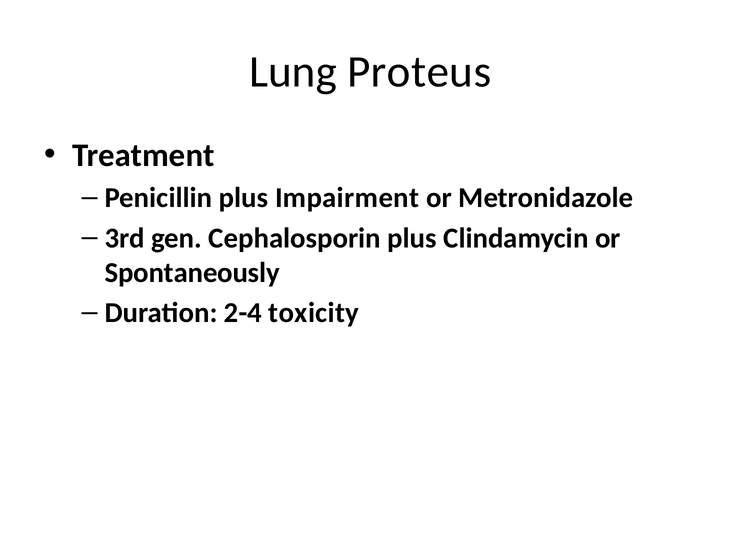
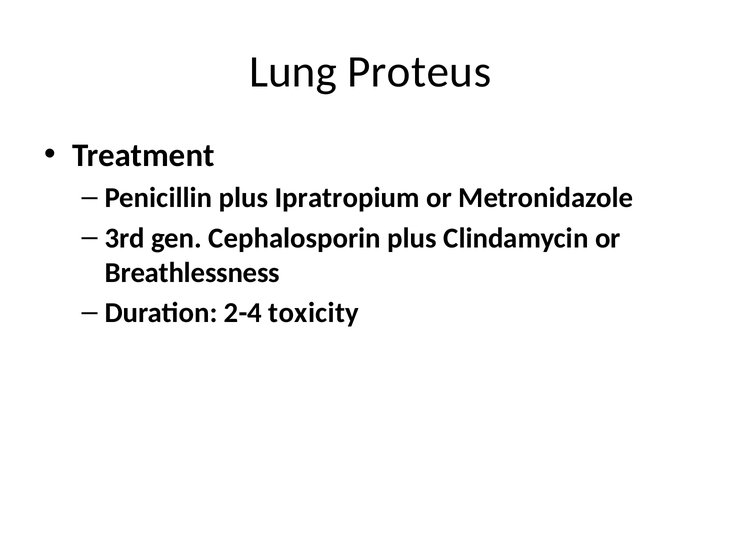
Impairment: Impairment -> Ipratropium (347, 198)
Spontaneously: Spontaneously -> Breathlessness (192, 273)
